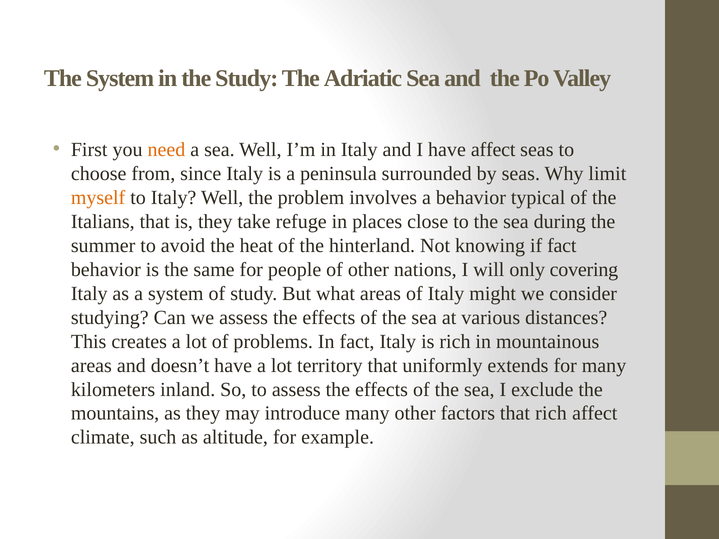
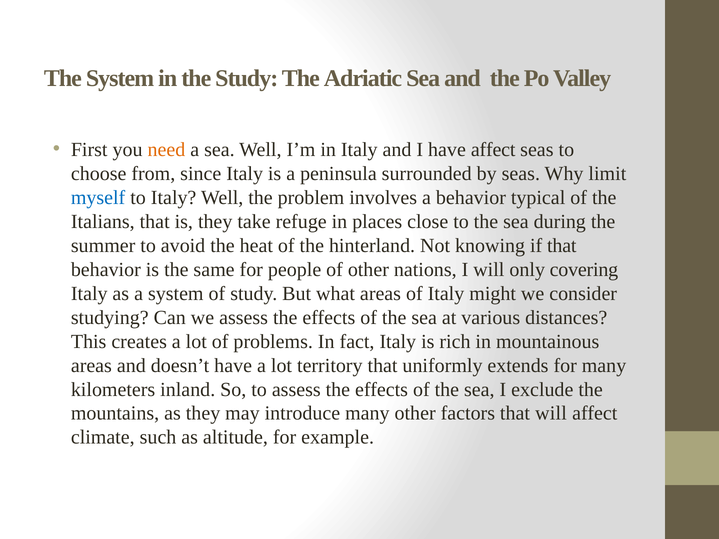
myself colour: orange -> blue (98, 198)
if fact: fact -> that (562, 246)
that rich: rich -> will (551, 414)
